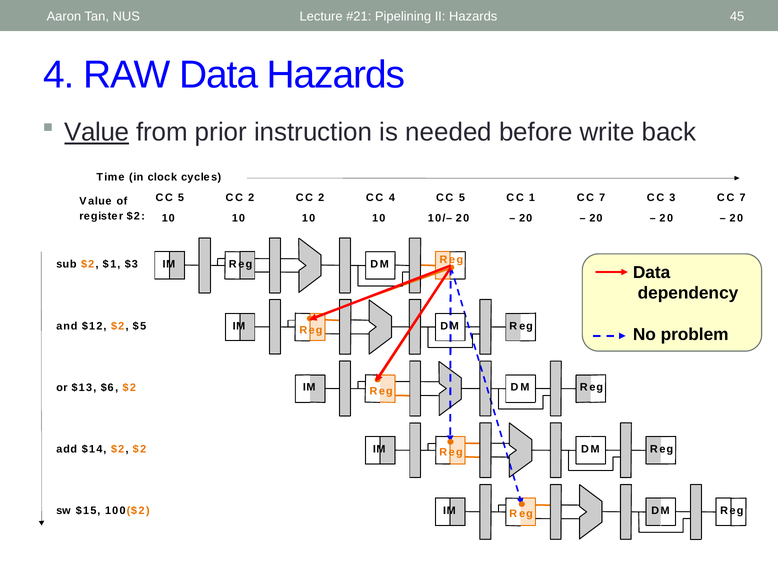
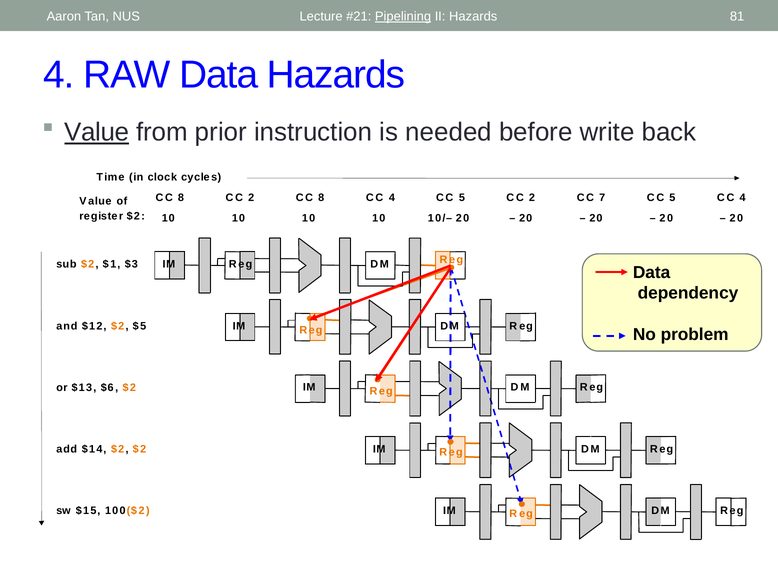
Pipelining underline: none -> present (403, 16)
45: 45 -> 81 (737, 16)
5: 5 -> 8 (181, 198)
2: 2 -> 8 (321, 198)
1: 1 -> 2 (532, 198)
3: 3 -> 5 (672, 198)
7: 7 -> 4 (743, 198)
